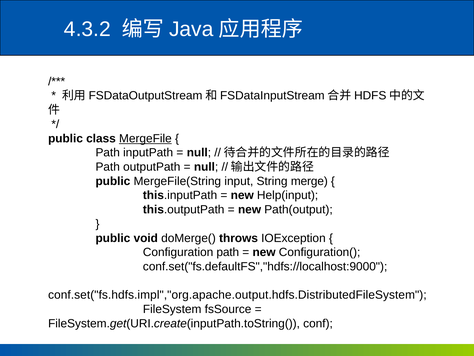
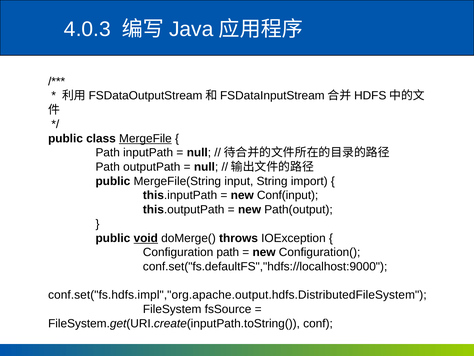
4.3.2: 4.3.2 -> 4.0.3 (87, 29)
merge: merge -> import (309, 181)
Help(input: Help(input -> Conf(input (288, 195)
void underline: none -> present (146, 238)
